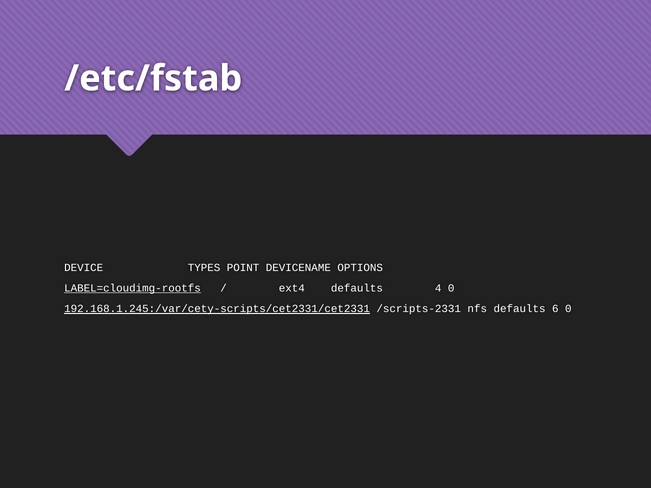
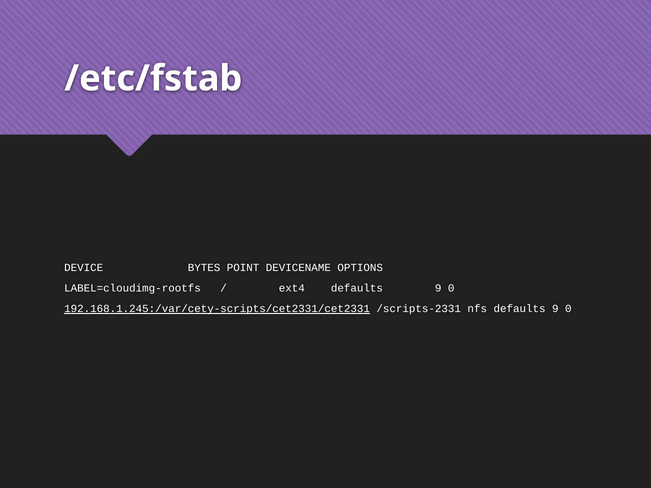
TYPES: TYPES -> BYTES (204, 268)
LABEL=cloudimg-rootfs underline: present -> none (132, 288)
ext4 defaults 4: 4 -> 9 (438, 288)
nfs defaults 6: 6 -> 9 (555, 309)
